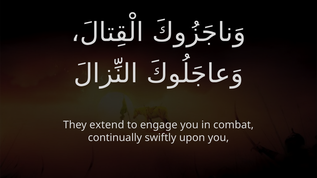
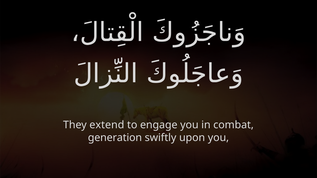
continually: continually -> generation (115, 138)
